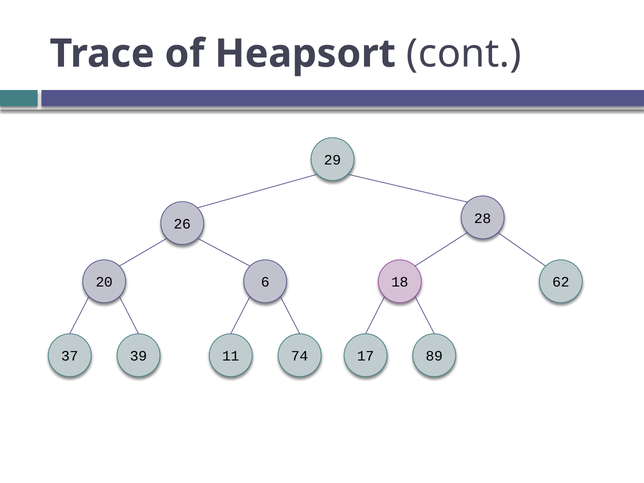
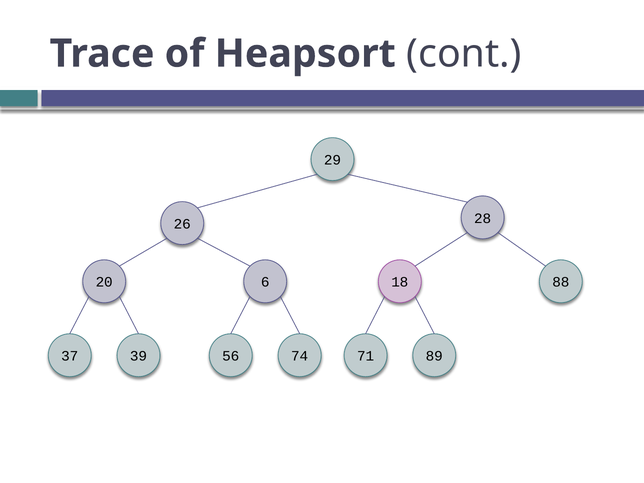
62: 62 -> 88 (561, 282)
11: 11 -> 56 (231, 356)
17: 17 -> 71 (366, 356)
